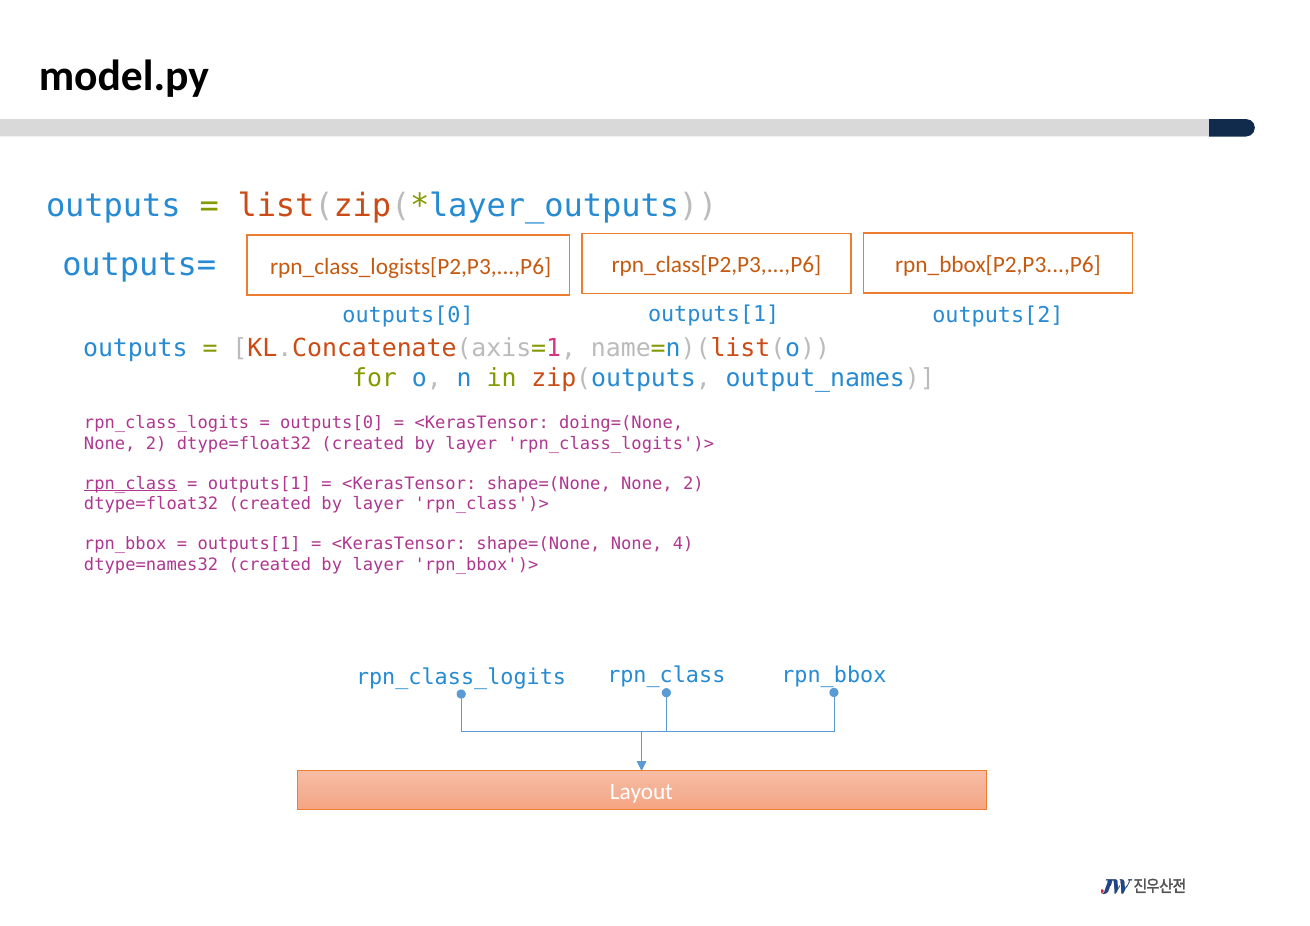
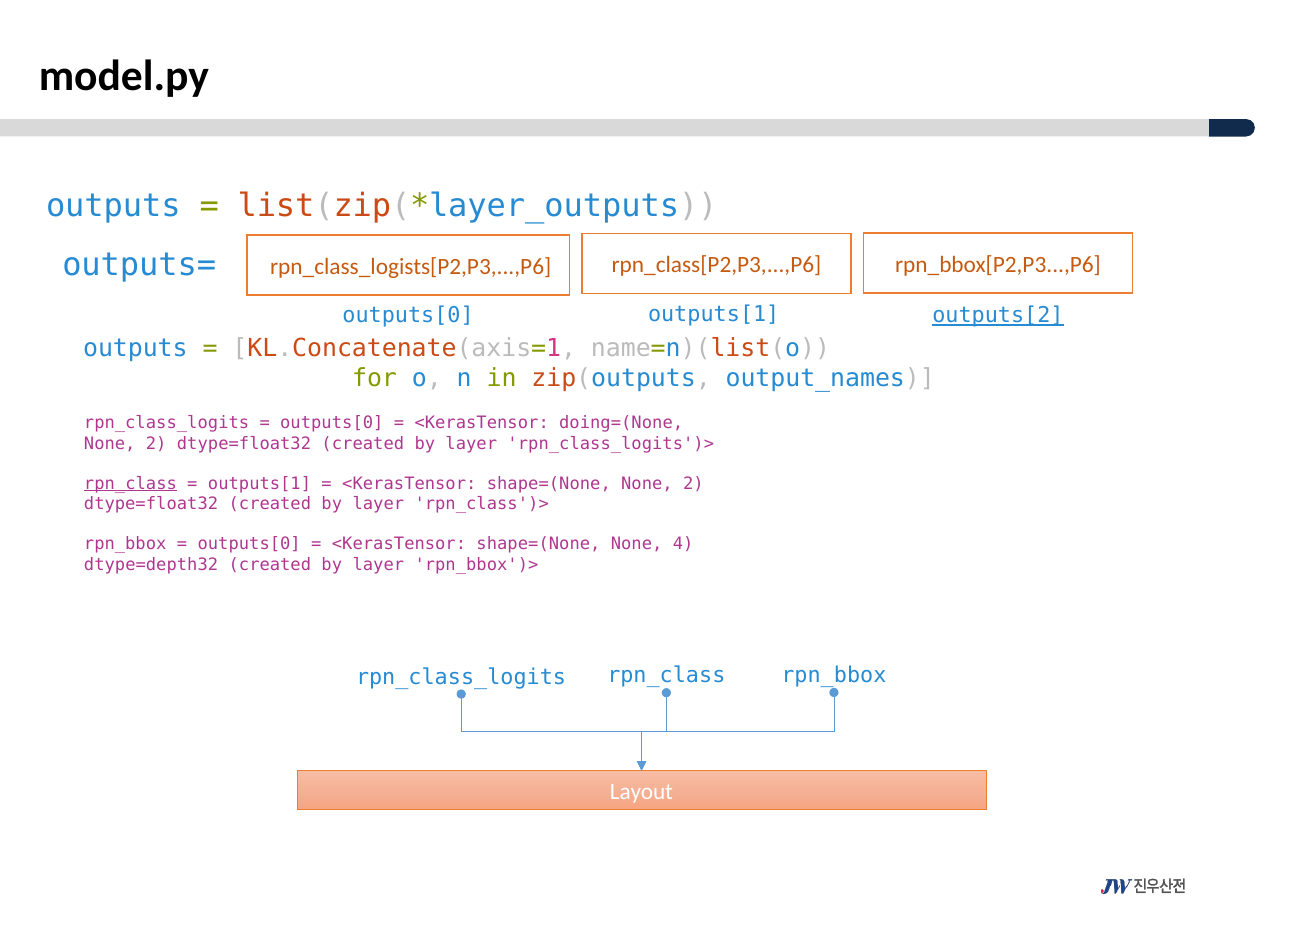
outputs[2 underline: none -> present (998, 316)
outputs[1: outputs[1 -> outputs[0 (249, 544)
dtype=names32: dtype=names32 -> dtype=depth32 (151, 565)
